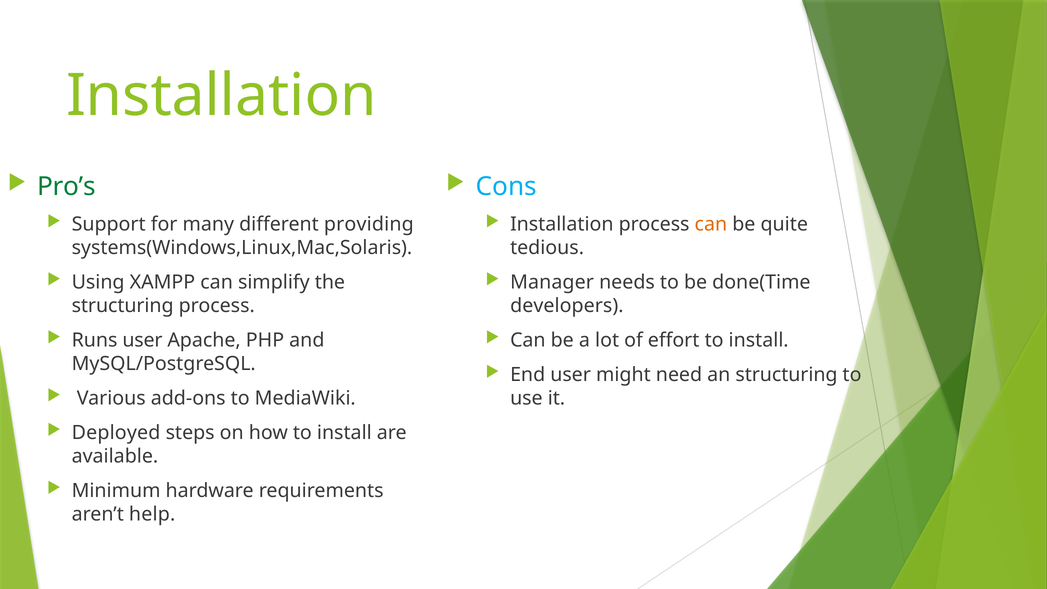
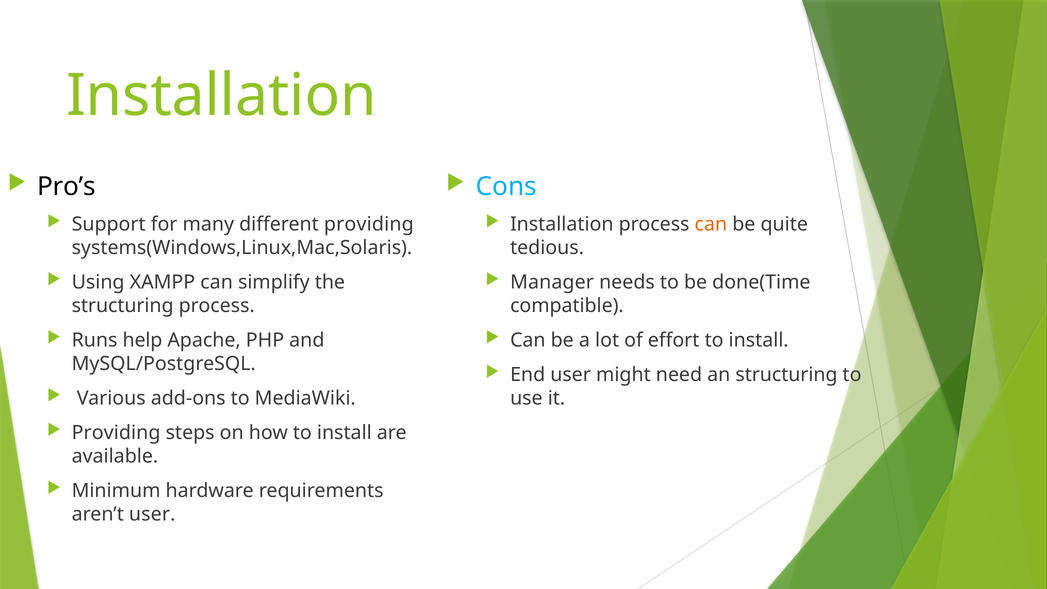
Pro’s colour: green -> black (66, 186)
developers: developers -> compatible (567, 306)
Runs user: user -> help (142, 340)
Deployed: Deployed -> Providing (116, 433)
aren’t help: help -> user (152, 514)
